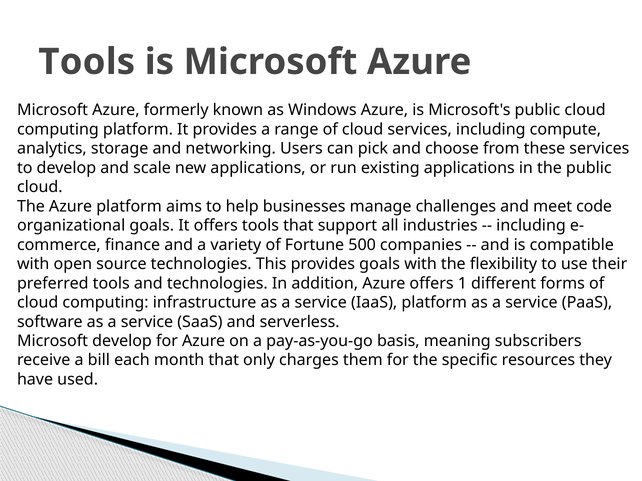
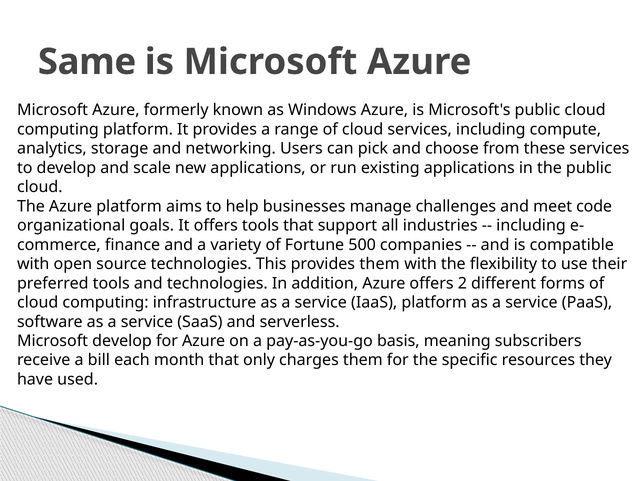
Tools: Tools -> Same (87, 62)
provides goals: goals -> them (380, 264)
1: 1 -> 2 (462, 284)
